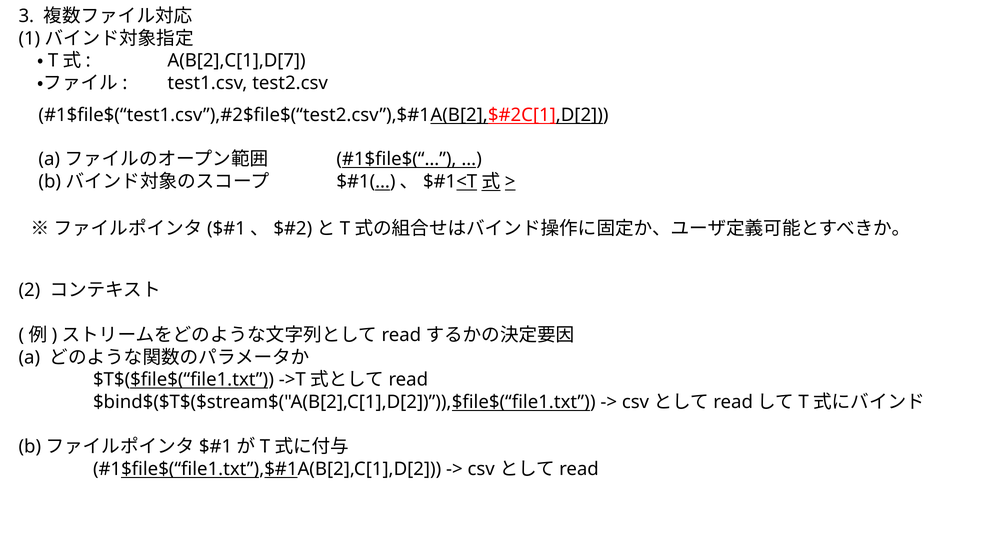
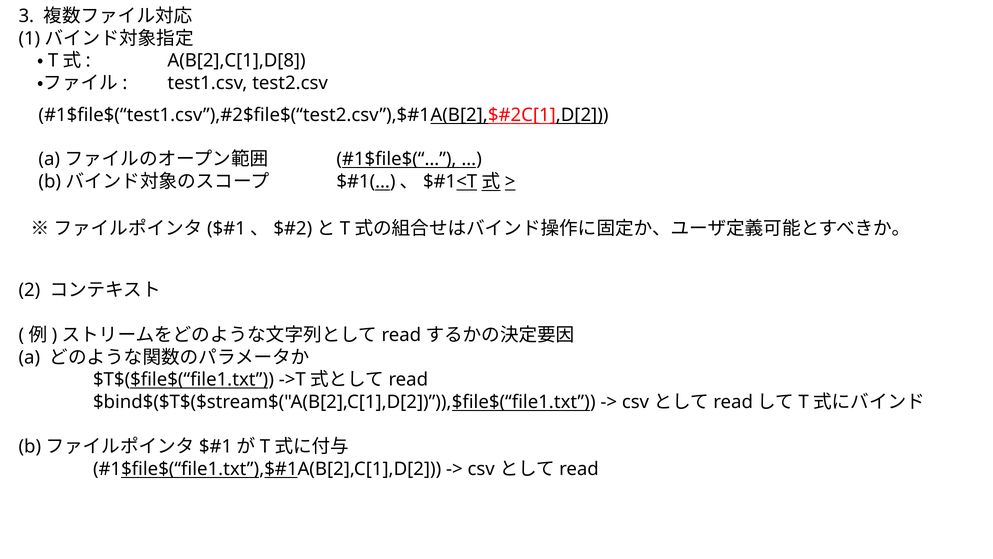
A(B[2],C[1],D[7: A(B[2],C[1],D[7 -> A(B[2],C[1],D[8 (237, 61)
